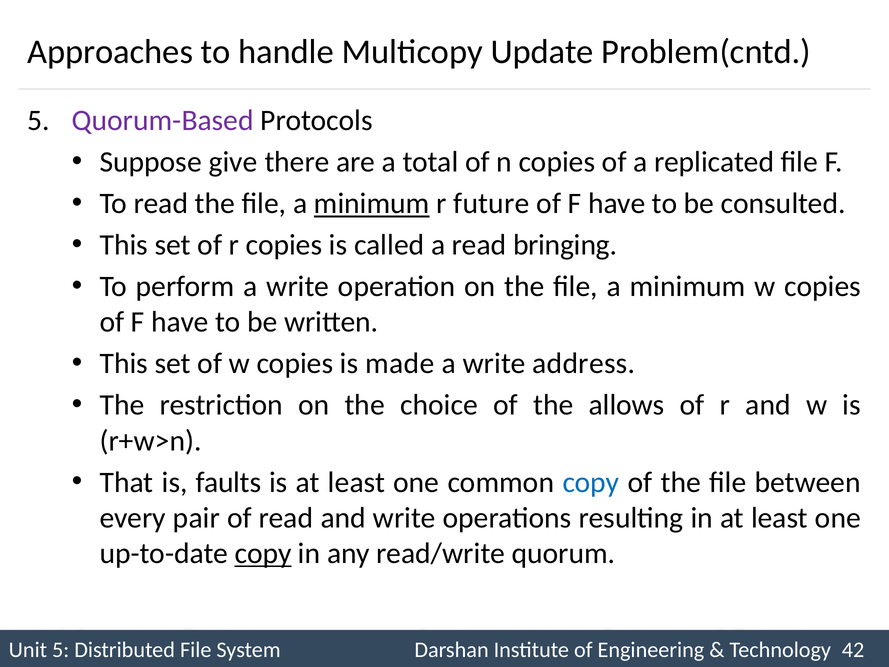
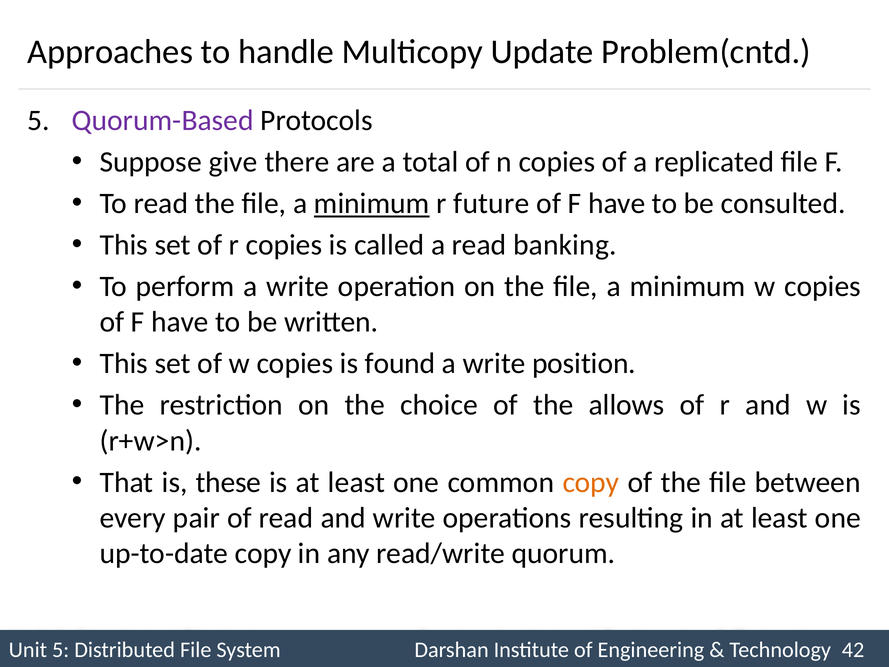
bringing: bringing -> banking (565, 245)
made: made -> found (400, 364)
address: address -> position (584, 364)
faults: faults -> these (228, 482)
copy colour: blue -> orange (591, 482)
copy underline: present -> none (263, 553)
